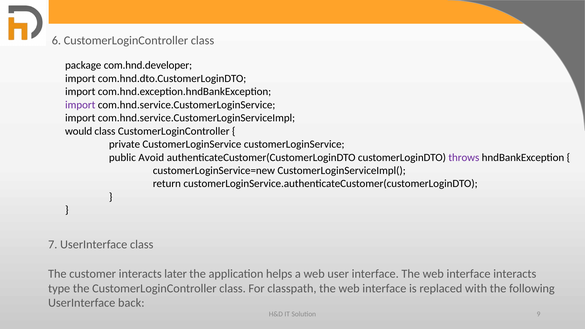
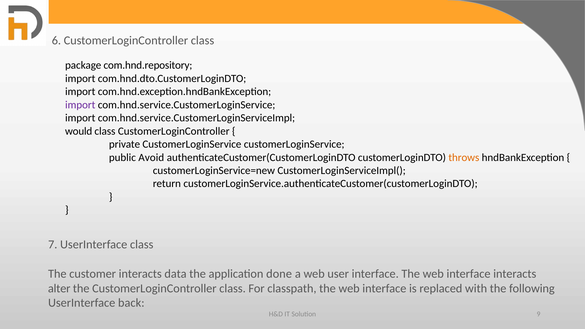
com.hnd.developer: com.hnd.developer -> com.hnd.repository (148, 65)
throws colour: purple -> orange (464, 157)
later: later -> data (176, 274)
helps: helps -> done (279, 274)
type: type -> alter (59, 288)
